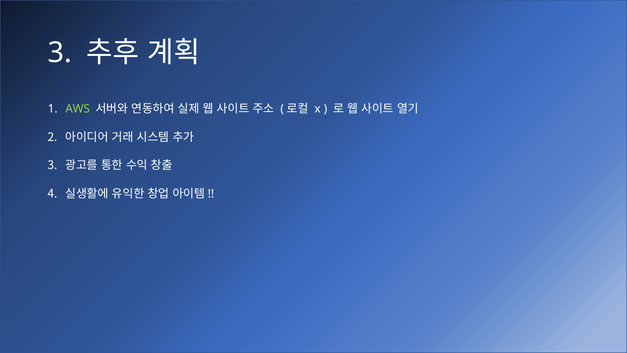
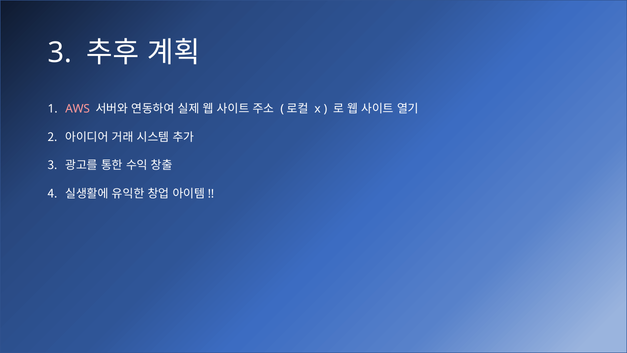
AWS colour: light green -> pink (78, 109)
